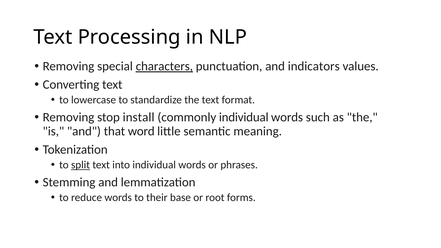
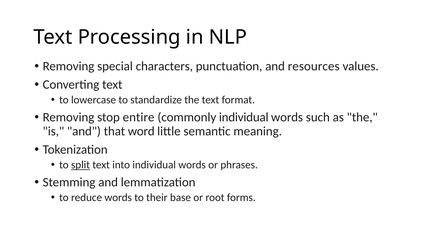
characters underline: present -> none (164, 66)
indicators: indicators -> resources (314, 66)
install: install -> entire (139, 117)
